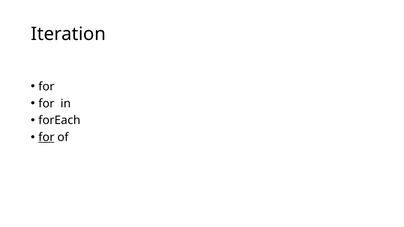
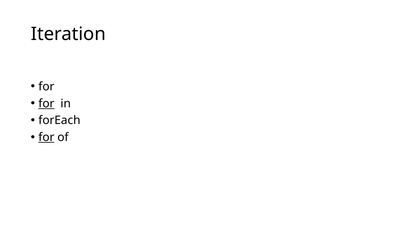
for underline: none -> present (46, 104)
